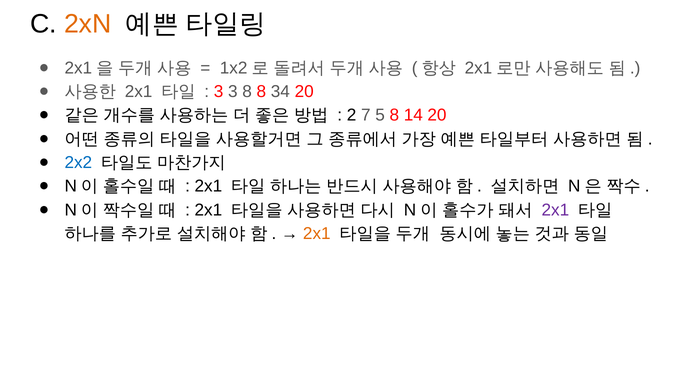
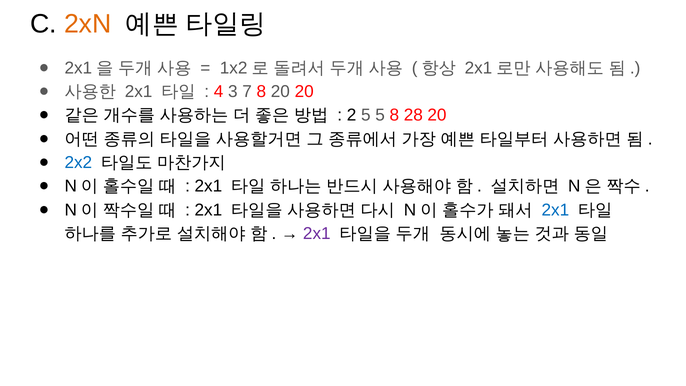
3: 3 -> 4 (219, 92)
3 8: 8 -> 7 (247, 92)
8 34: 34 -> 20 (280, 92)
2 7: 7 -> 5 (366, 115)
14: 14 -> 28 (413, 115)
2x1 colour: purple -> blue (555, 210)
2x1 colour: orange -> purple (317, 233)
